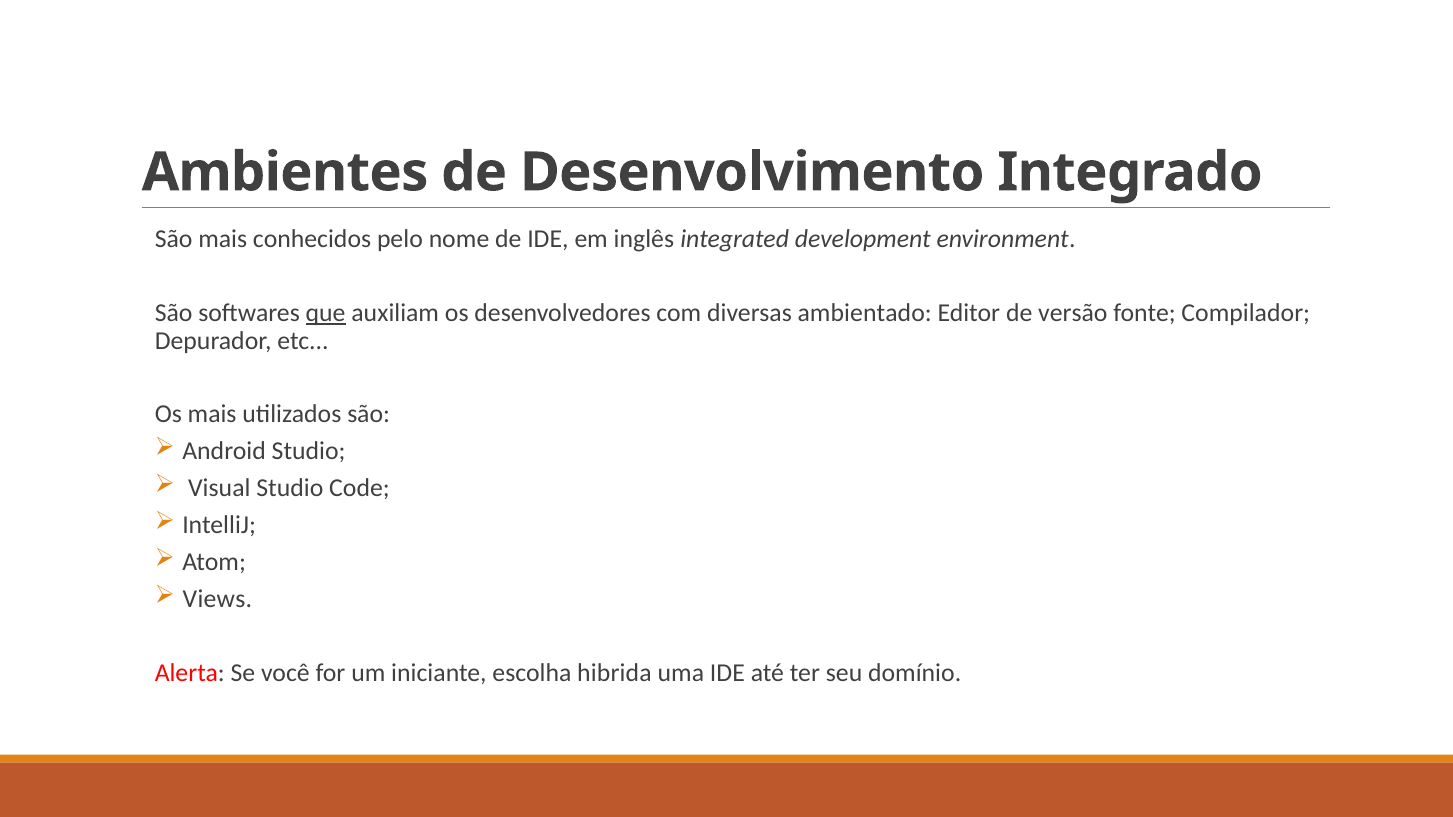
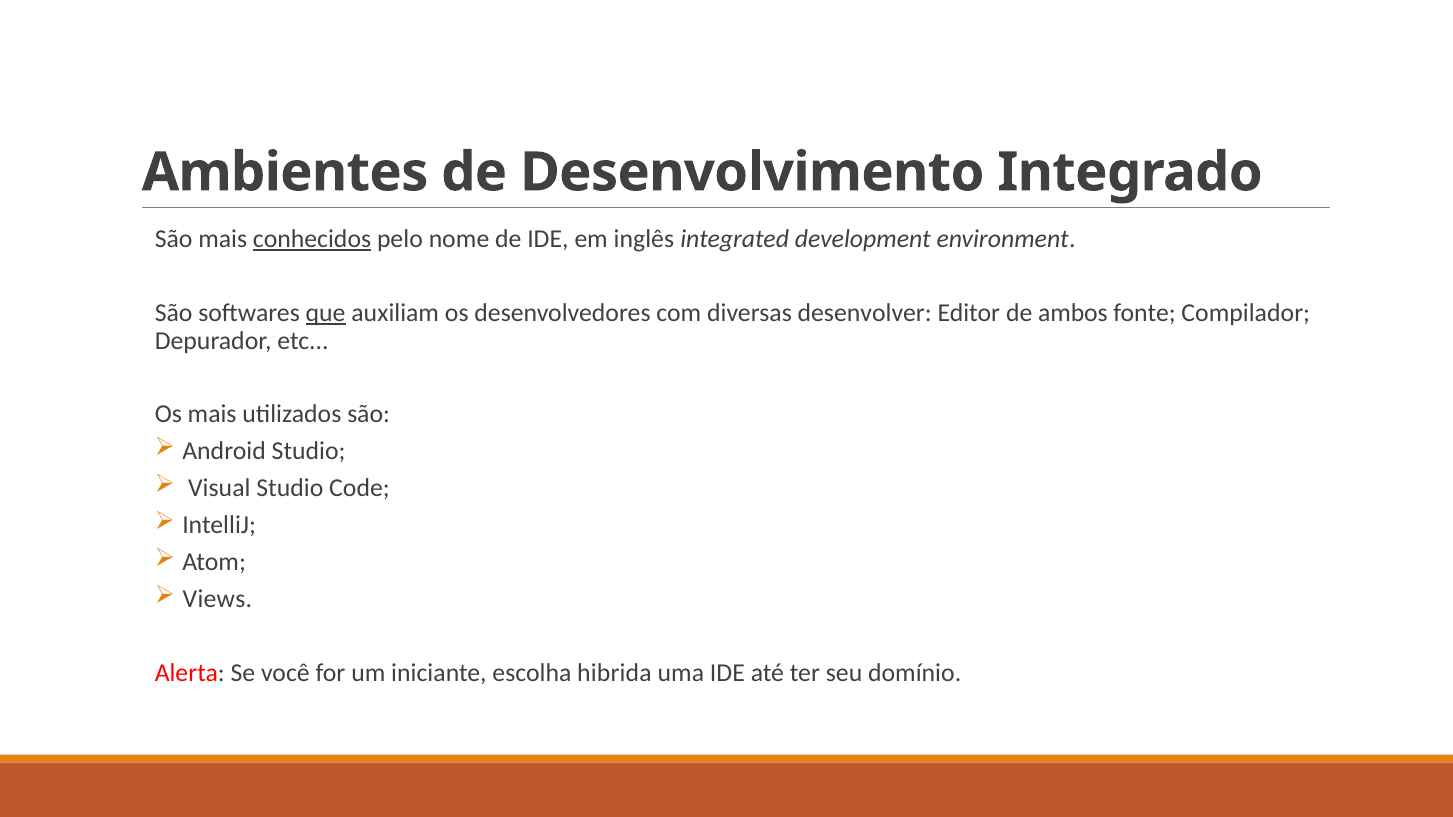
conhecidos underline: none -> present (312, 239)
ambientado: ambientado -> desenvolver (865, 313)
versão: versão -> ambos (1073, 313)
